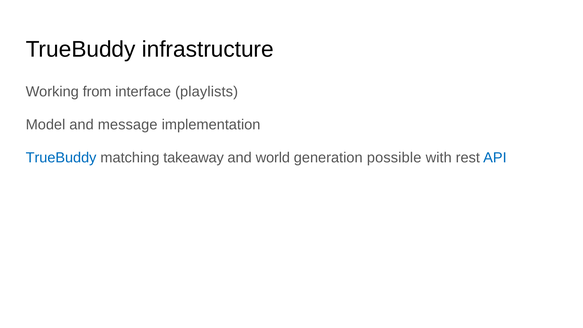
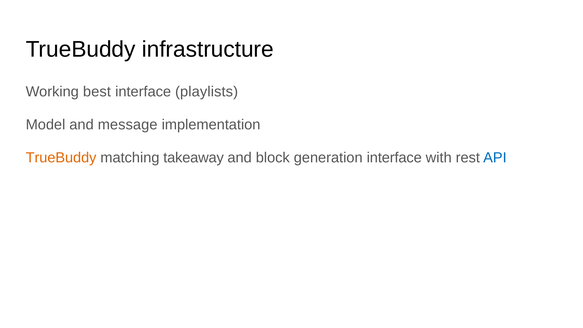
from: from -> best (97, 92)
TrueBuddy colour: blue -> orange (61, 158)
world: world -> block (273, 158)
generation possible: possible -> interface (394, 158)
